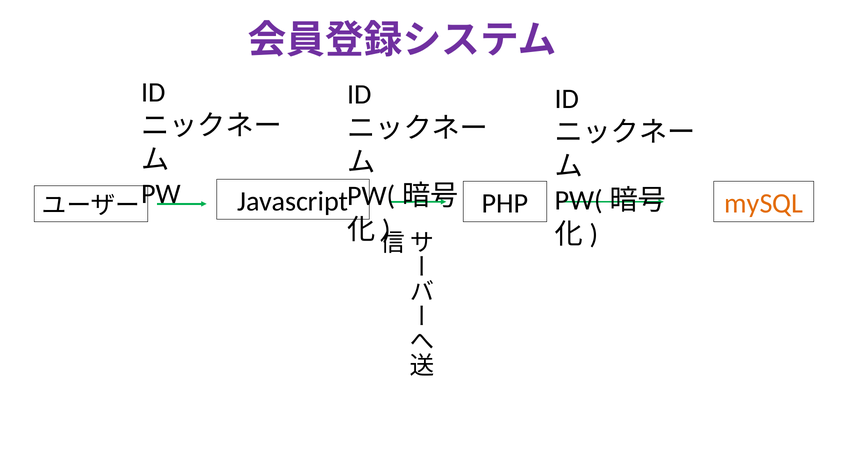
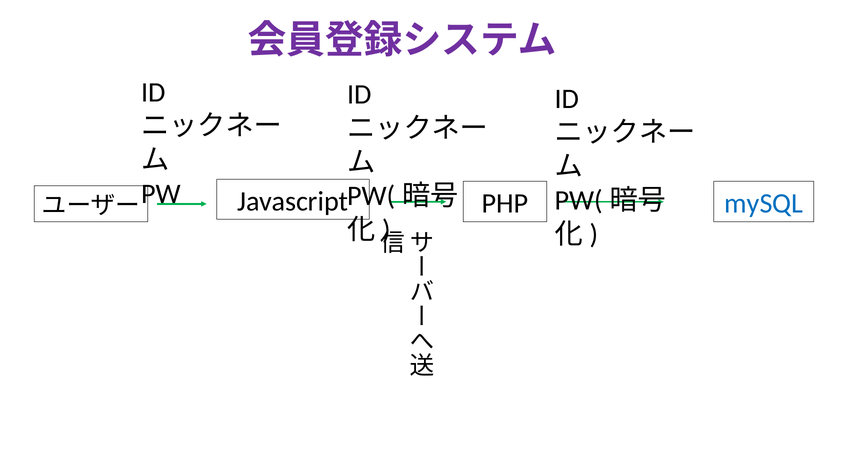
mySQL colour: orange -> blue (764, 203)
